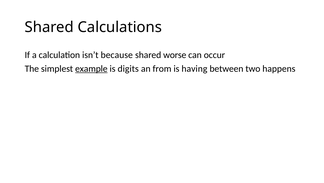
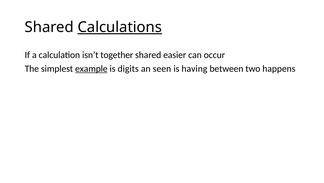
Calculations underline: none -> present (120, 27)
because: because -> together (117, 55)
worse: worse -> easier (175, 55)
from: from -> seen (162, 68)
